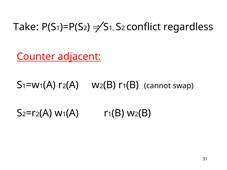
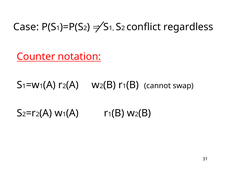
Take: Take -> Case (26, 27)
adjacent: adjacent -> notation (79, 57)
